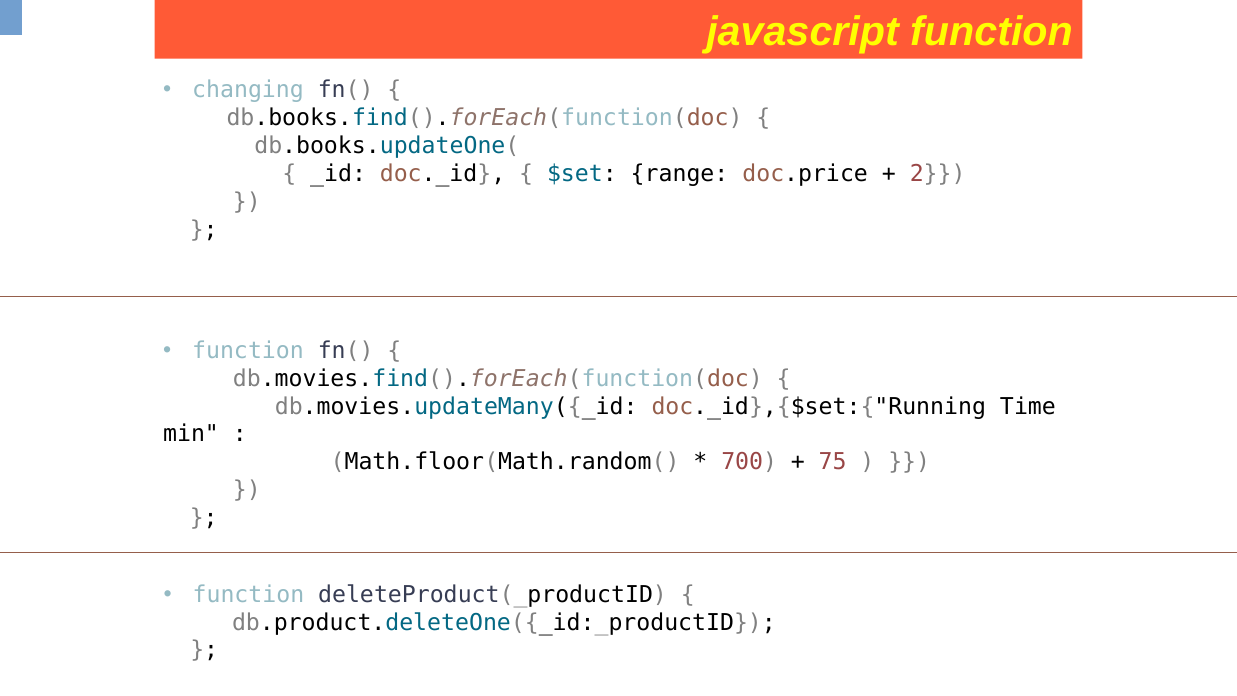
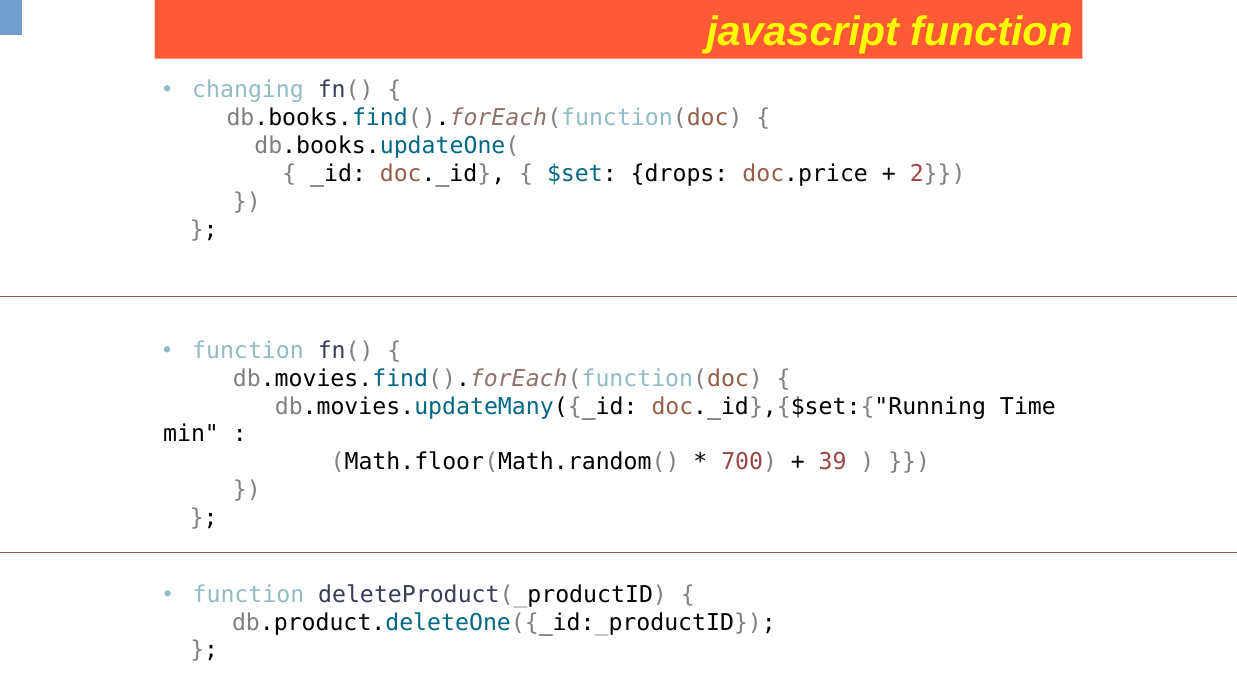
range: range -> drops (680, 174)
75: 75 -> 39 (833, 462)
